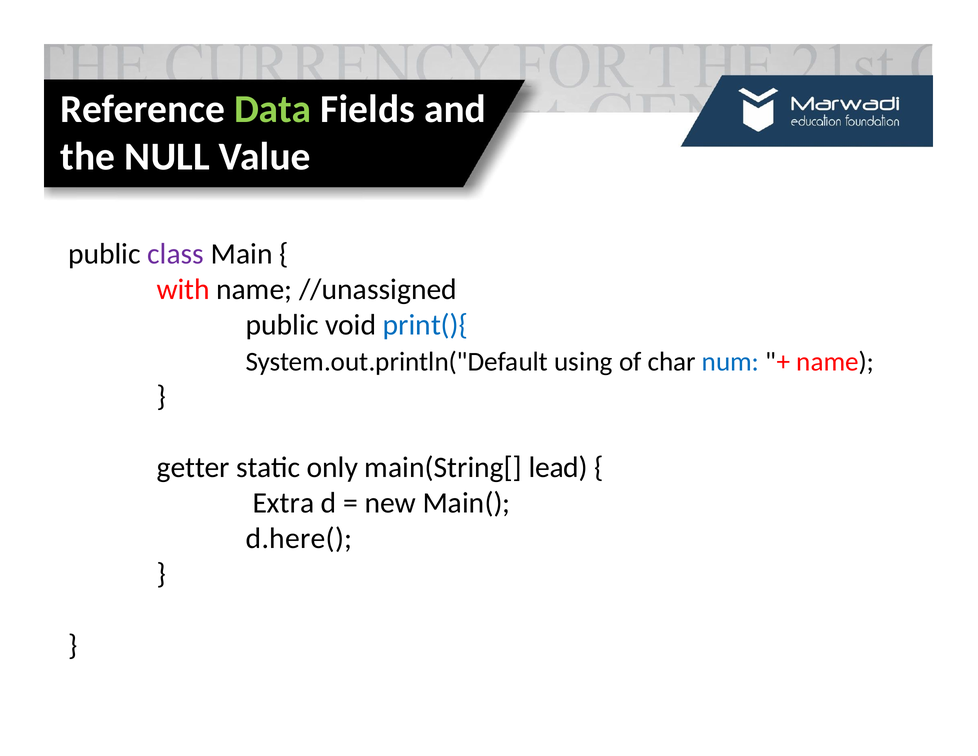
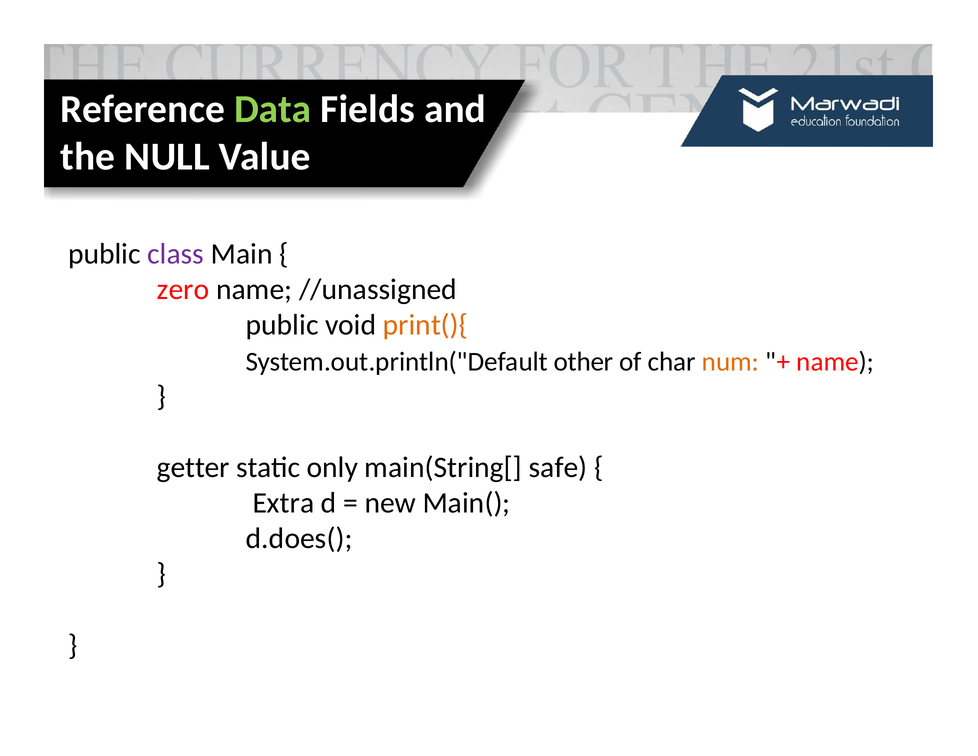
with: with -> zero (183, 289)
print(){ colour: blue -> orange (426, 325)
using: using -> other (584, 361)
num colour: blue -> orange (731, 361)
lead: lead -> safe (558, 467)
d.here(: d.here( -> d.does( (299, 538)
